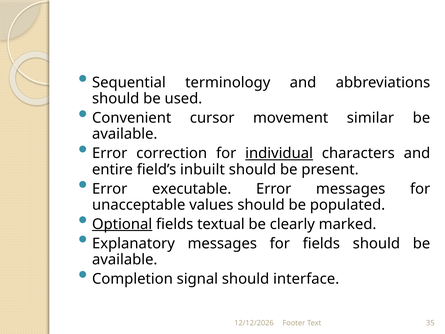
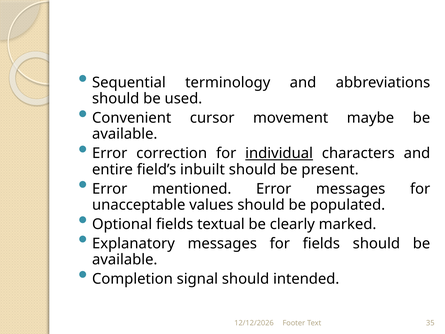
similar: similar -> maybe (370, 118)
executable: executable -> mentioned (192, 189)
Optional underline: present -> none (122, 224)
interface: interface -> intended (306, 279)
